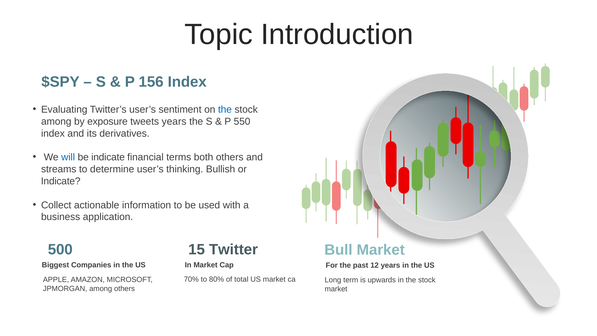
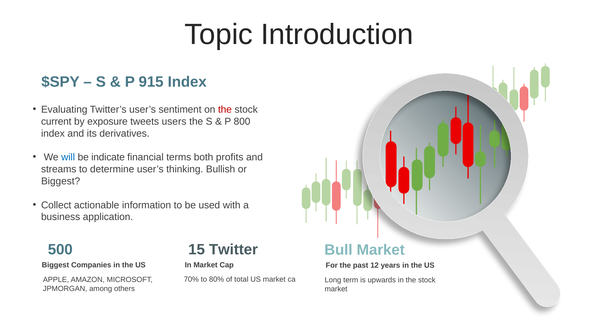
156: 156 -> 915 (151, 82)
the colour: blue -> red (225, 109)
among: among -> current (56, 121)
tweets years: years -> users (174, 121)
550: 550 -> 800 (242, 121)
both others: others -> profits (230, 157)
Indicate: Indicate -> Biggest (61, 181)
